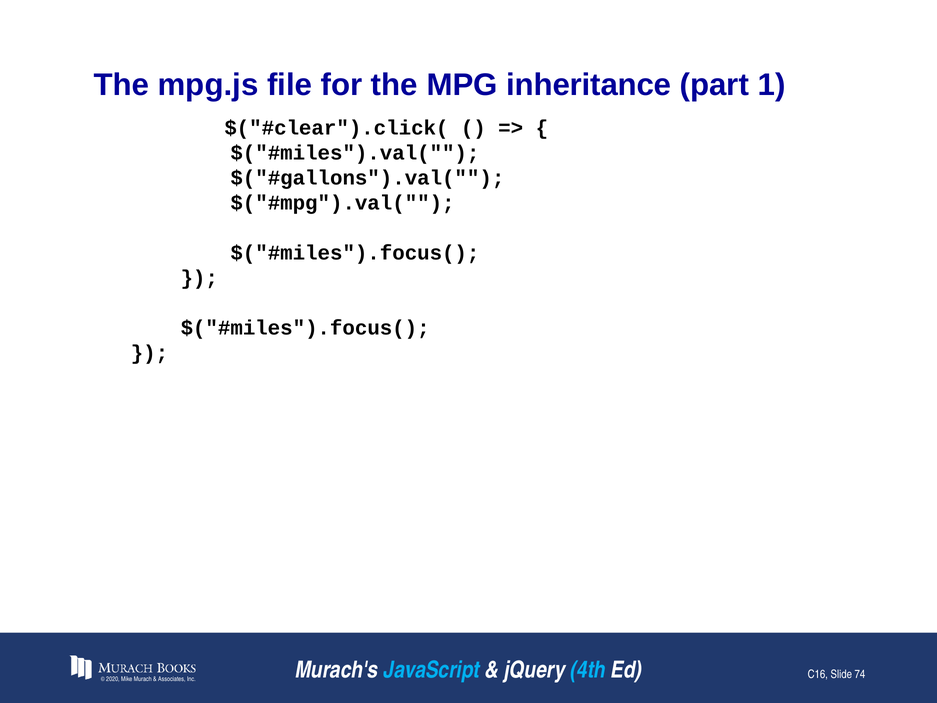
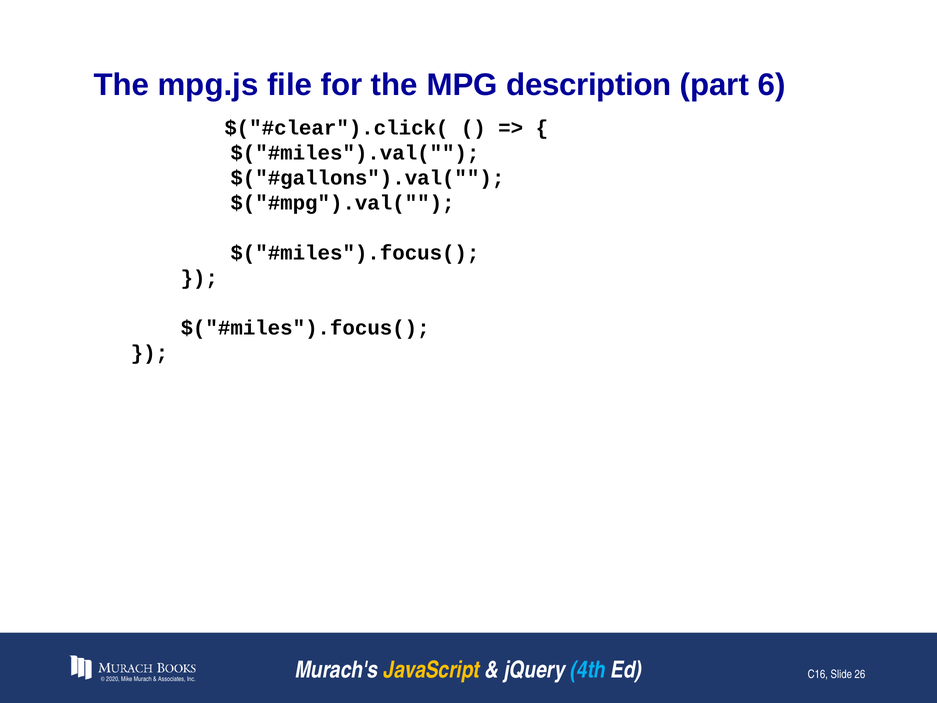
inheritance: inheritance -> description (589, 85)
1: 1 -> 6 (772, 85)
JavaScript colour: light blue -> yellow (432, 670)
74: 74 -> 26 (860, 674)
